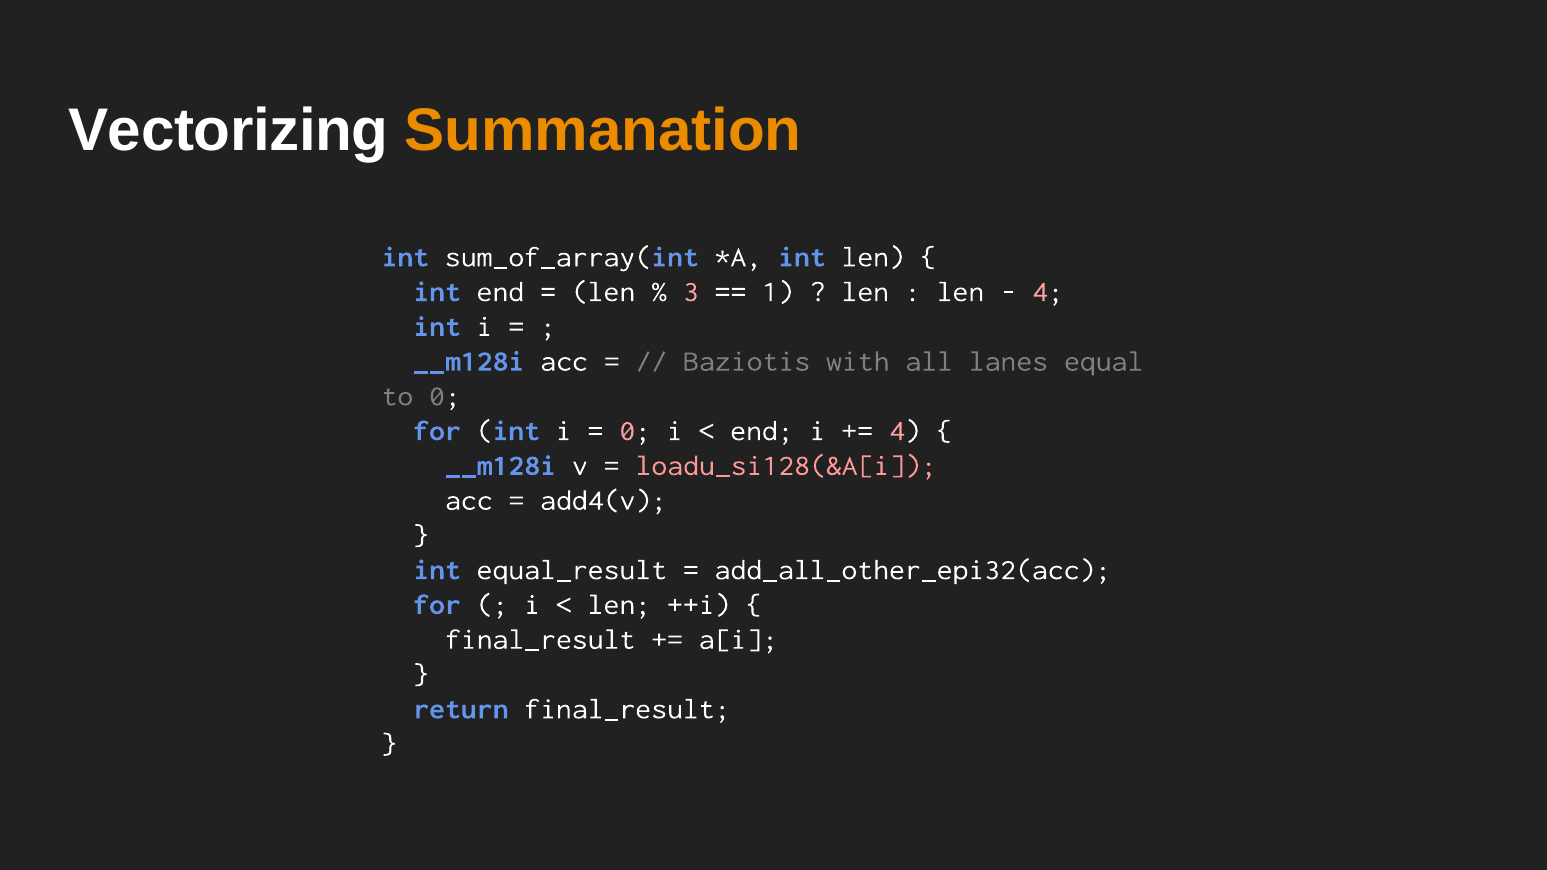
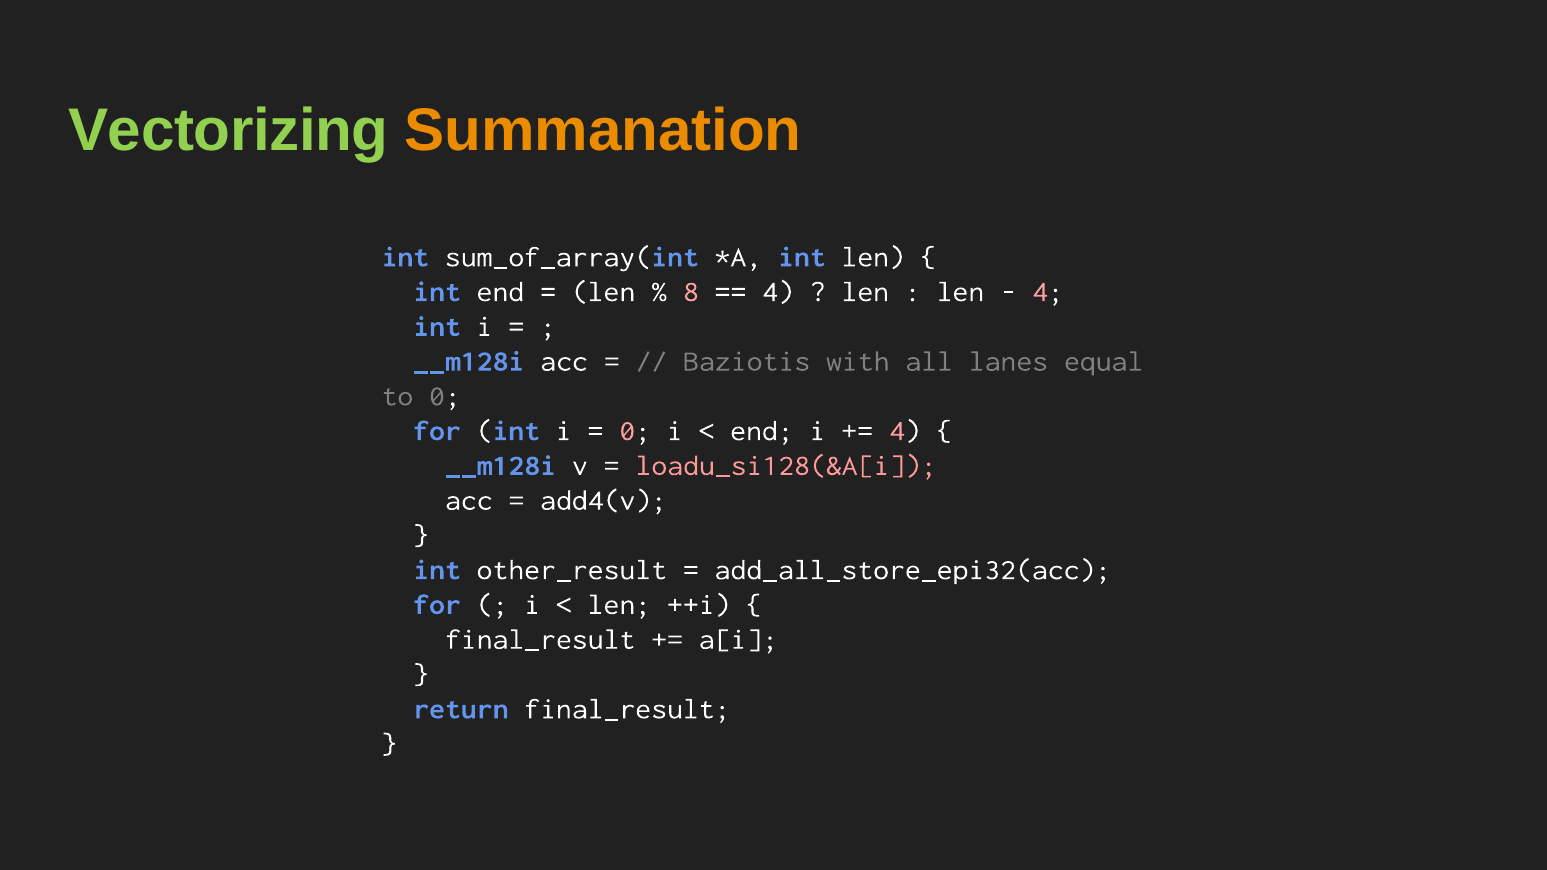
Vectorizing colour: white -> light green (228, 131)
3: 3 -> 8 (691, 292)
1: 1 -> 4 (778, 292)
equal_result: equal_result -> other_result (572, 570)
add_all_other_epi32(acc: add_all_other_epi32(acc -> add_all_store_epi32(acc (913, 570)
